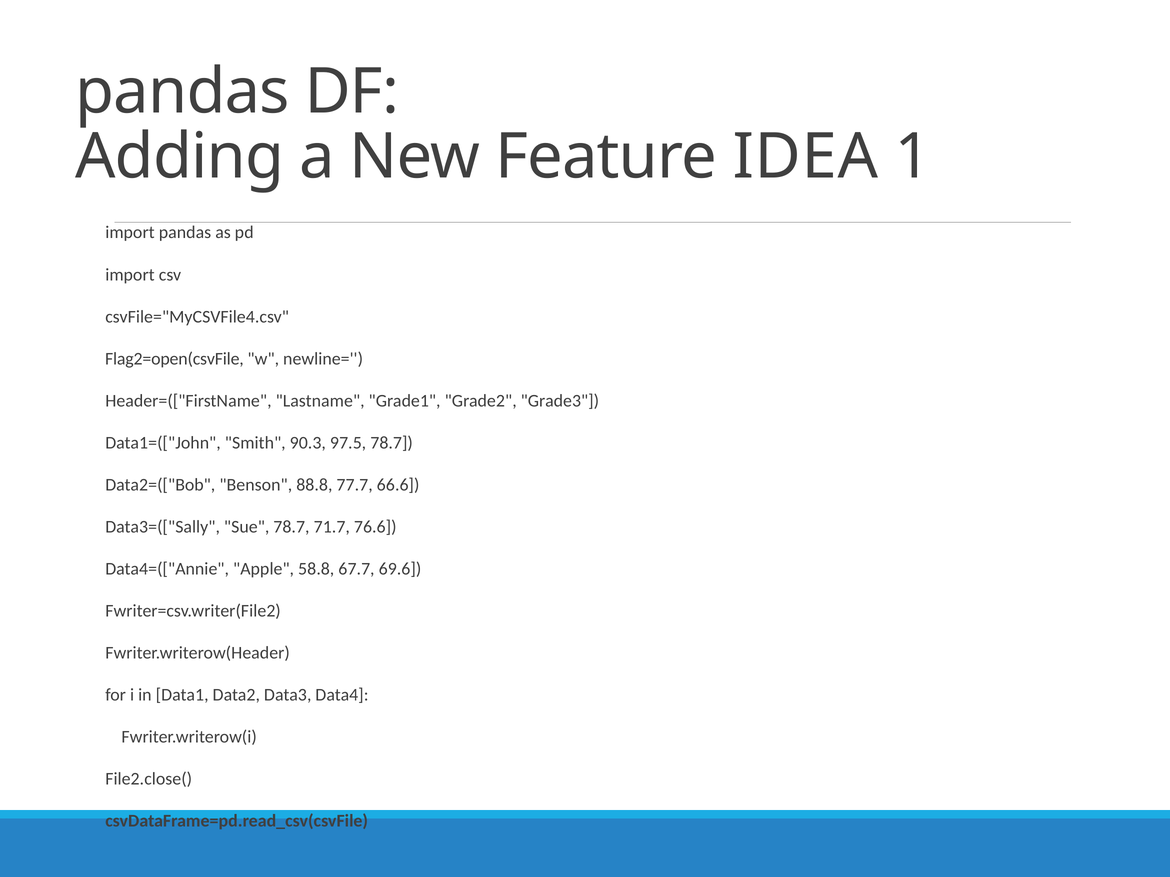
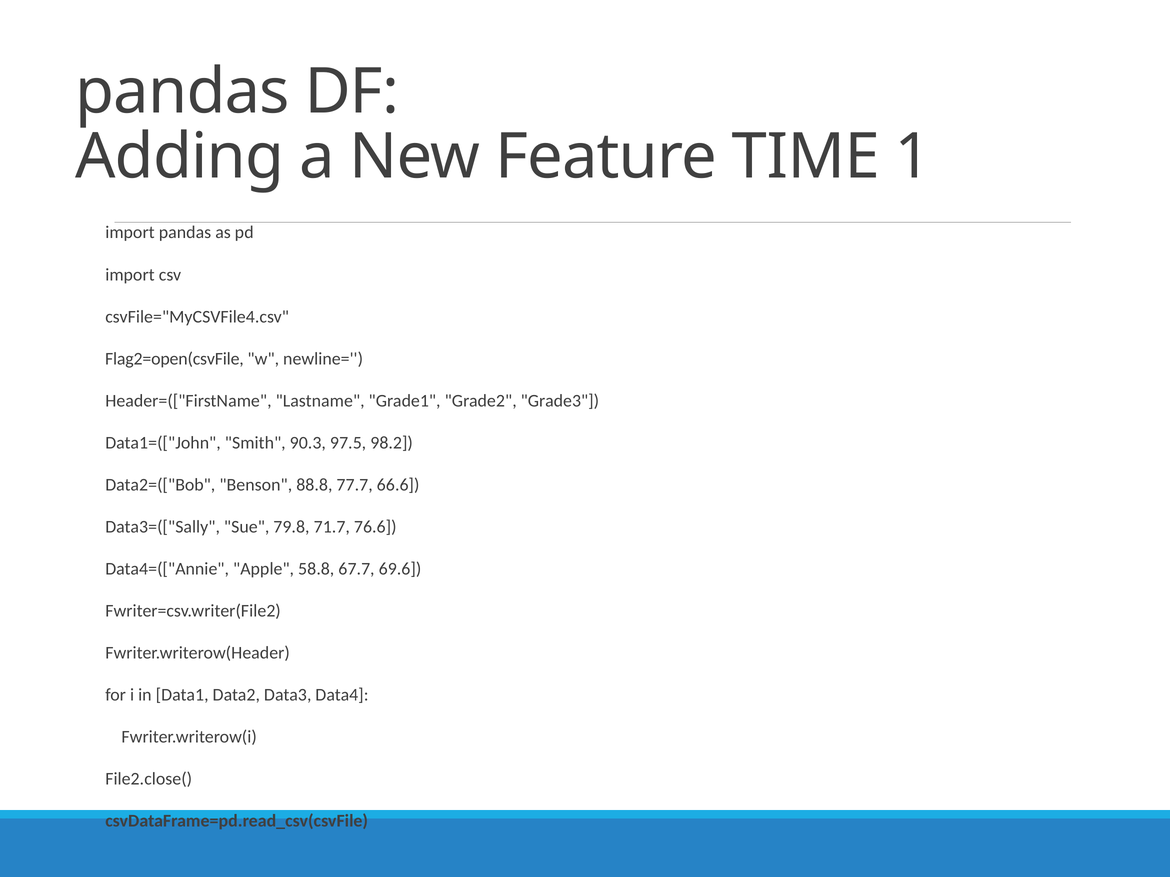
IDEA: IDEA -> TIME (806, 157)
97.5 78.7: 78.7 -> 98.2 (392, 443)
Sue 78.7: 78.7 -> 79.8 (291, 527)
